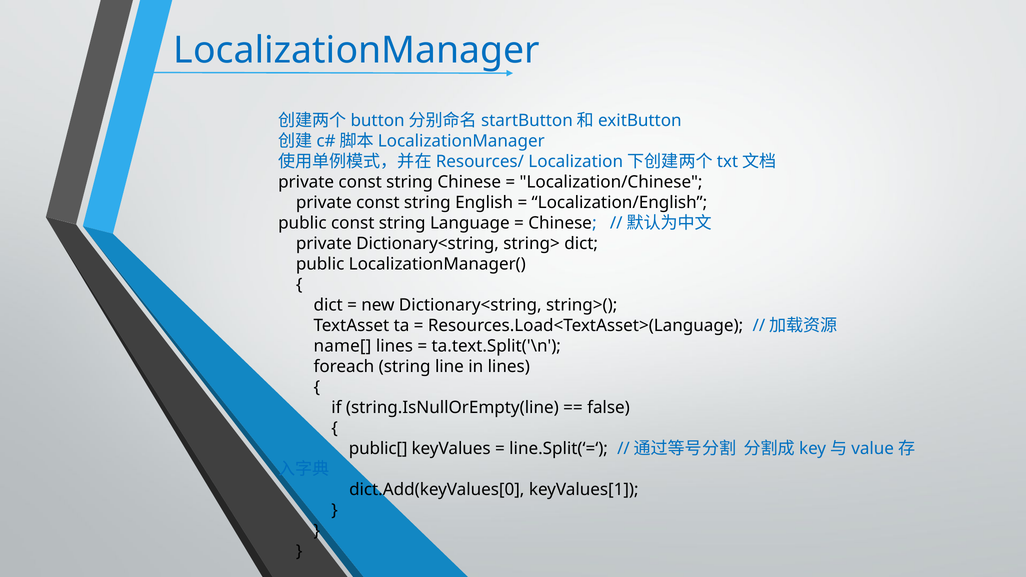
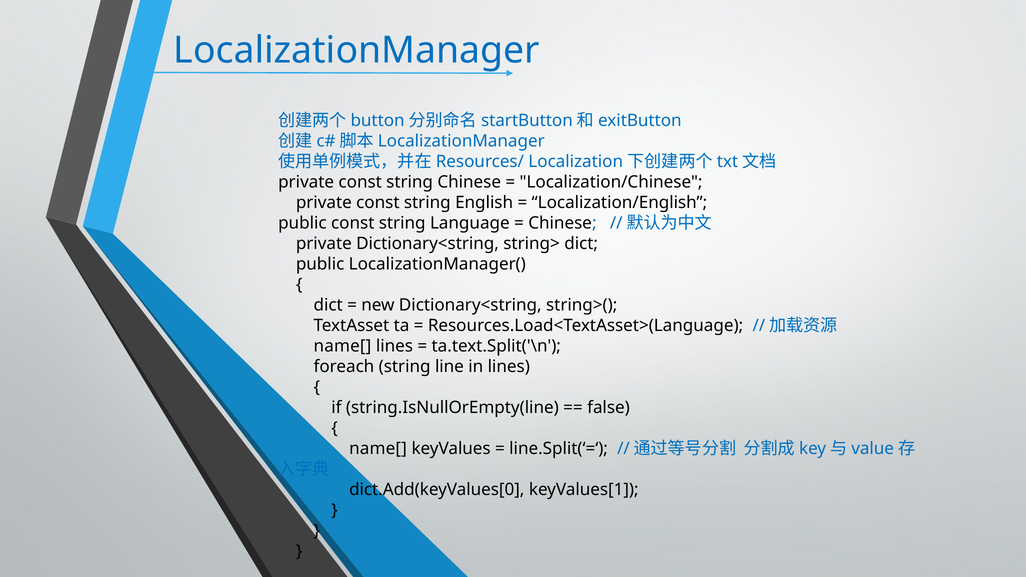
public[: public[ -> name[ (378, 449)
